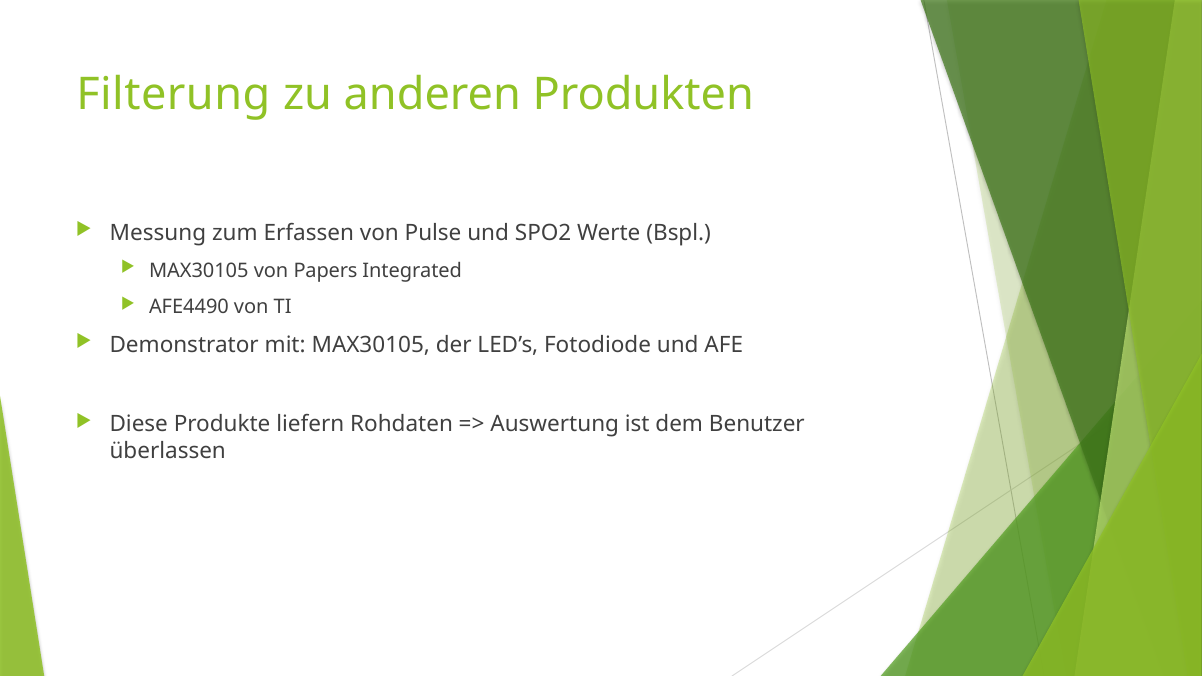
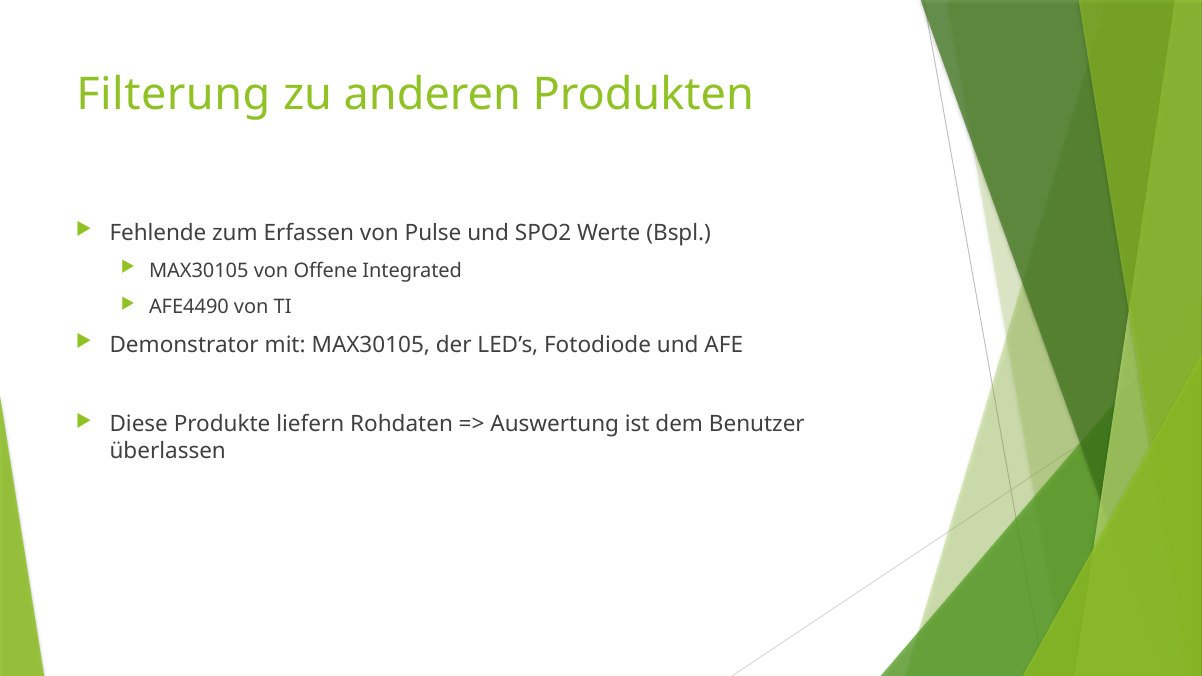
Messung: Messung -> Fehlende (158, 233)
Papers: Papers -> Offene (325, 271)
